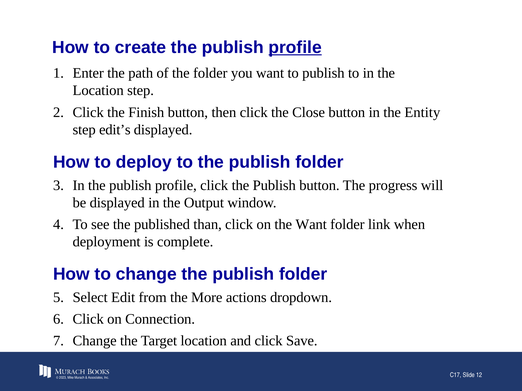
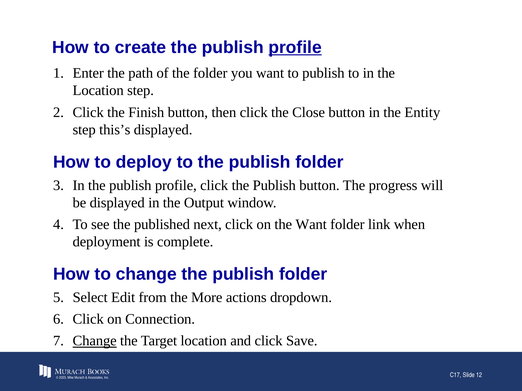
edit’s: edit’s -> this’s (115, 130)
than: than -> next (208, 225)
Change underline: none -> present (95, 341)
